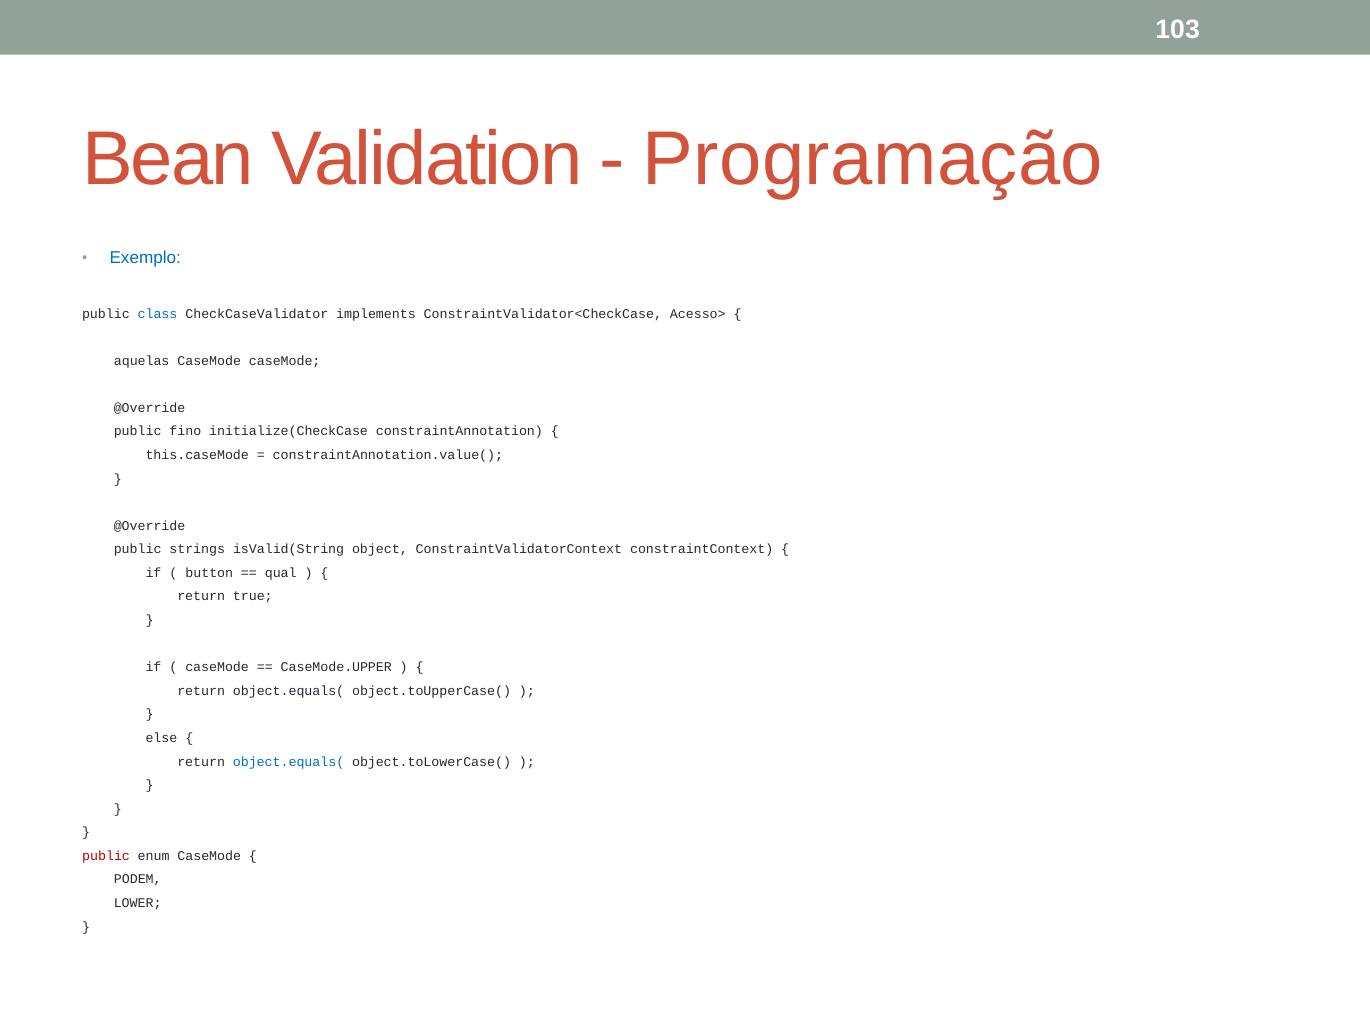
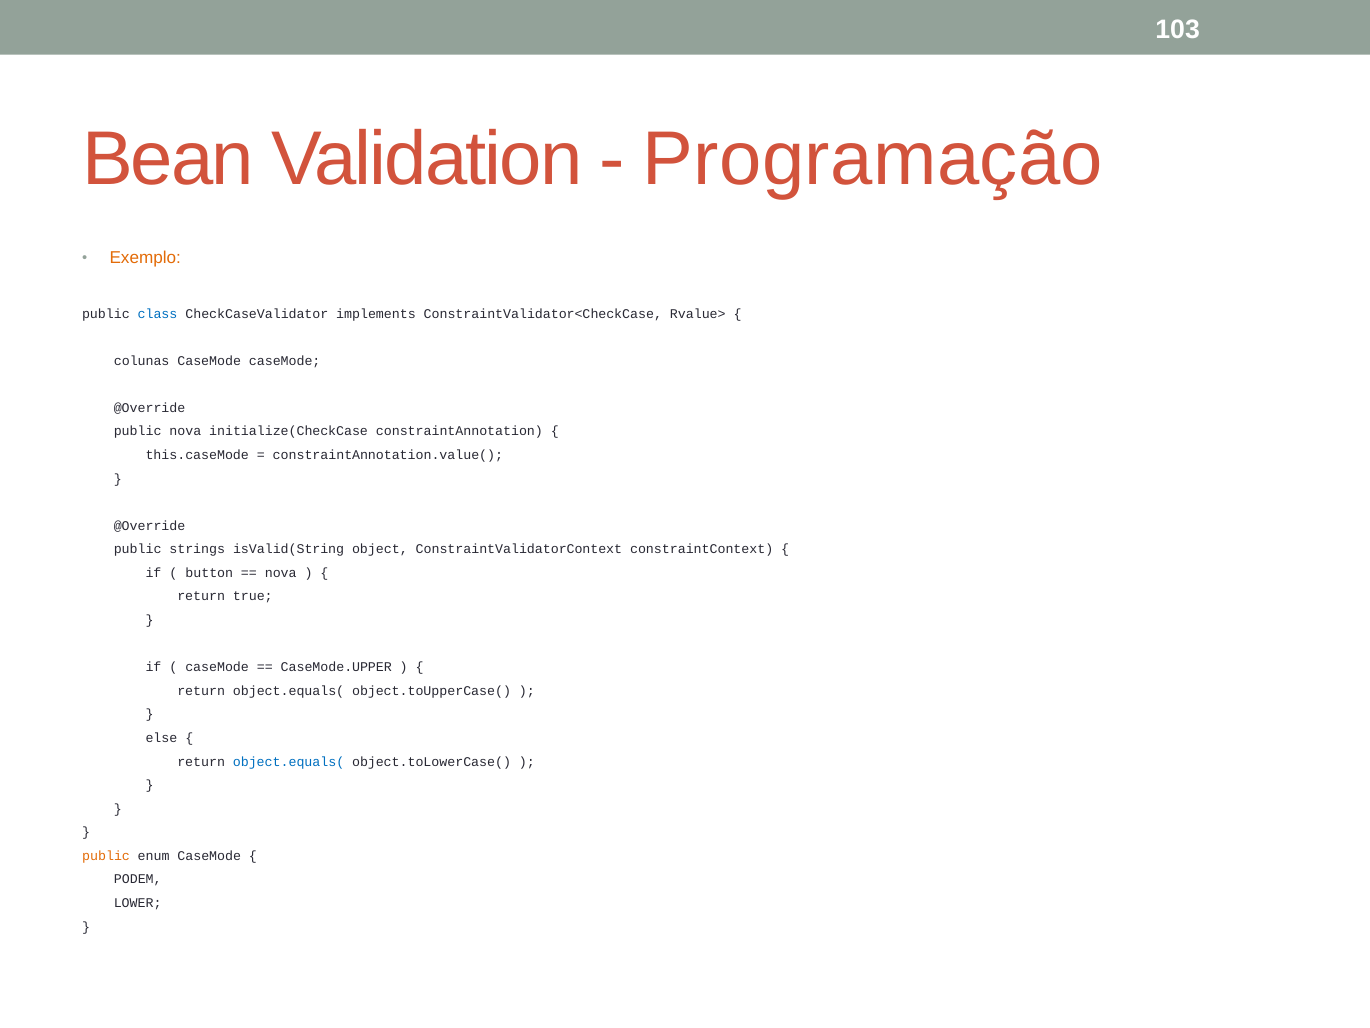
Exemplo colour: blue -> orange (145, 258)
Acesso>: Acesso> -> Rvalue> (698, 313)
aquelas: aquelas -> colunas (142, 361)
public fino: fino -> nova (185, 431)
qual: qual -> nova (281, 573)
public colour: red -> orange (106, 856)
